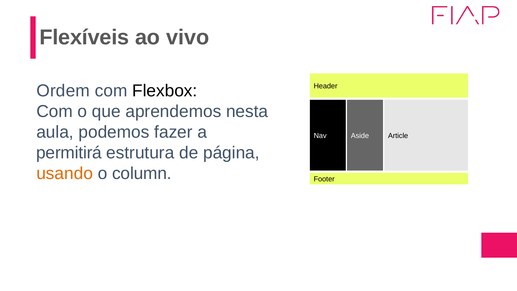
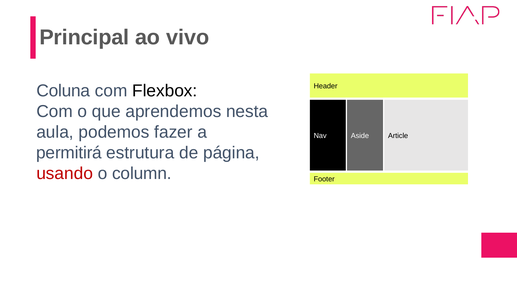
Flexíveis: Flexíveis -> Principal (84, 37)
Ordem: Ordem -> Coluna (63, 91)
usando colour: orange -> red (65, 173)
